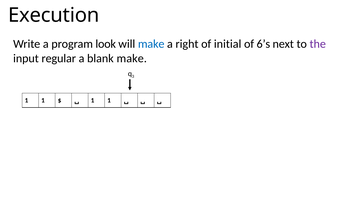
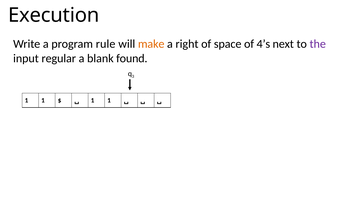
look: look -> rule (106, 44)
make colour: blue -> orange (151, 44)
initial: initial -> space (228, 44)
6’s: 6’s -> 4’s (263, 44)
blank make: make -> found (132, 59)
